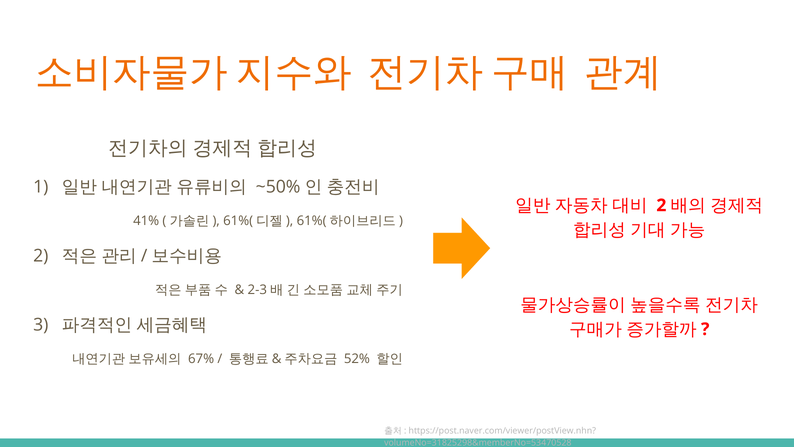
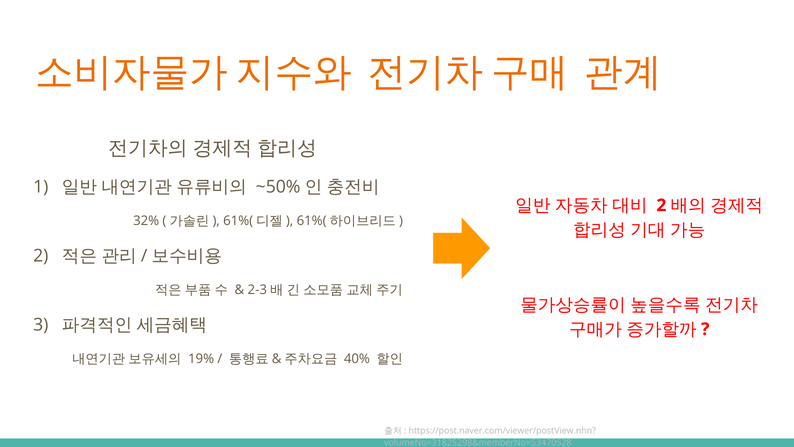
41%: 41% -> 32% (146, 221)
67%: 67% -> 19% (201, 359)
52%: 52% -> 40% (357, 359)
